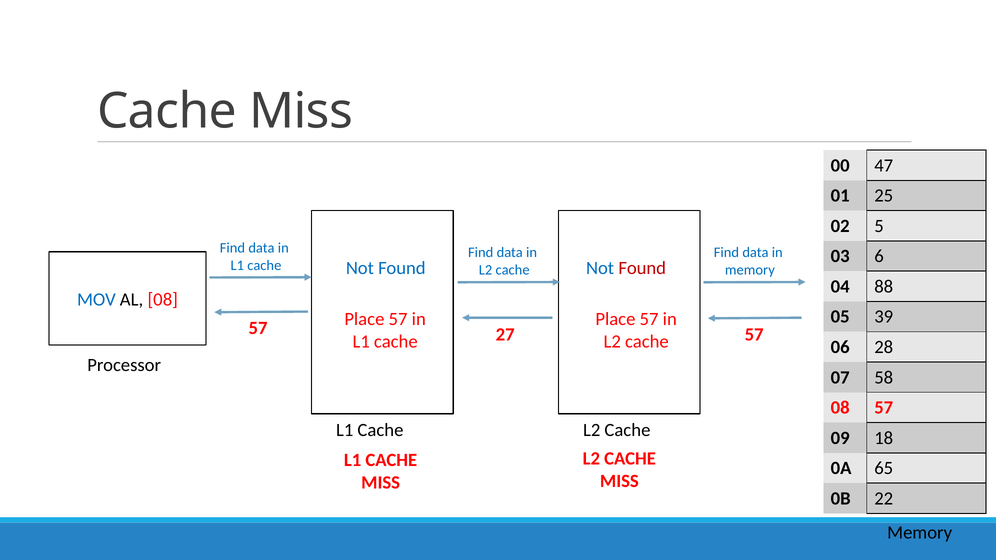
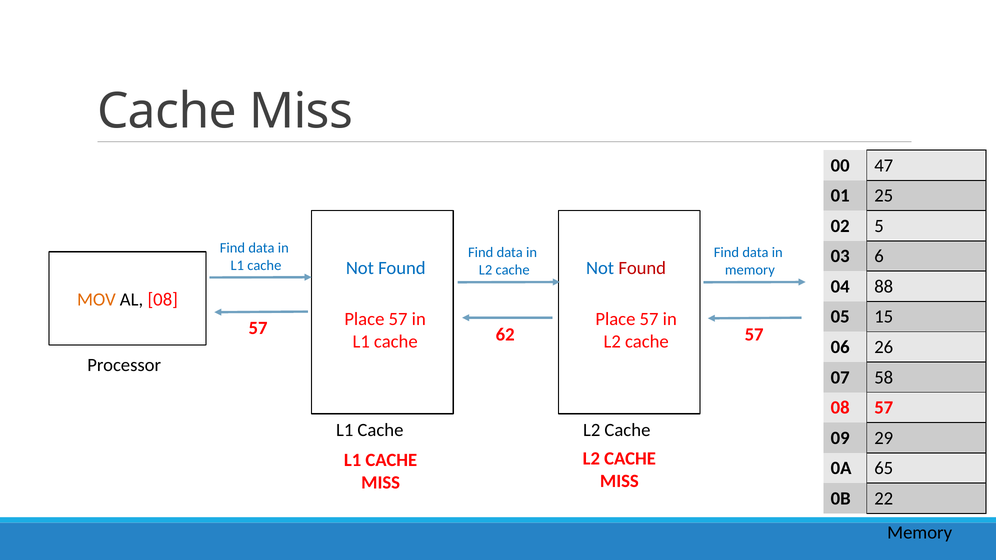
MOV colour: blue -> orange (96, 300)
39: 39 -> 15 (884, 317)
27: 27 -> 62 (505, 335)
28: 28 -> 26 (884, 347)
18: 18 -> 29 (884, 438)
